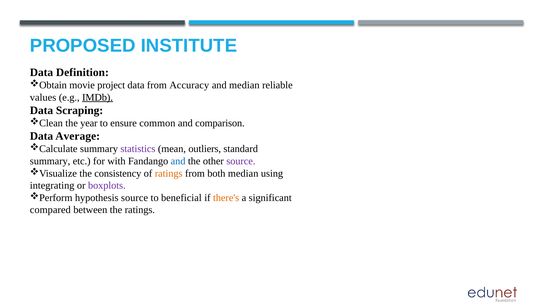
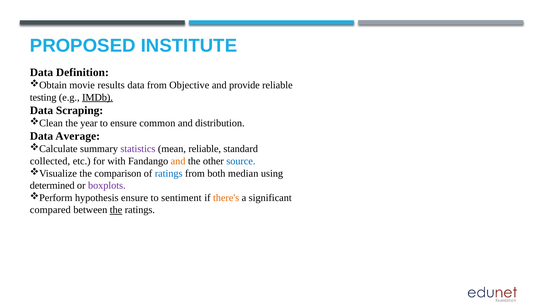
project: project -> results (111, 85)
Accuracy: Accuracy -> Objective (189, 85)
and median: median -> provide (244, 85)
values: values -> testing (43, 98)
comparison: comparison -> distribution (220, 123)
mean outliers: outliers -> reliable (205, 149)
summary: summary -> collected (50, 161)
and colour: blue -> orange (178, 161)
source colour: purple -> blue (241, 161)
consistency: consistency -> comparison (118, 174)
ratings colour: orange -> blue (169, 174)
integrating: integrating -> determined (52, 186)
hypothesis source: source -> ensure (135, 198)
beneficial: beneficial -> sentiment (181, 198)
the underline: none -> present (116, 210)
